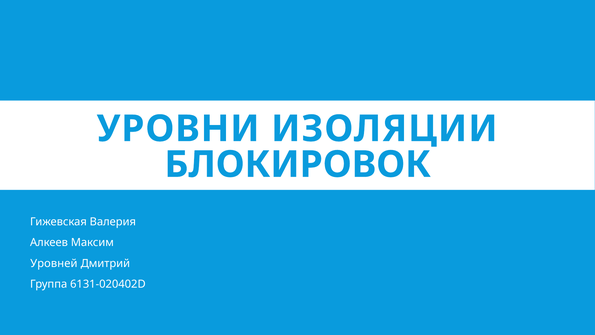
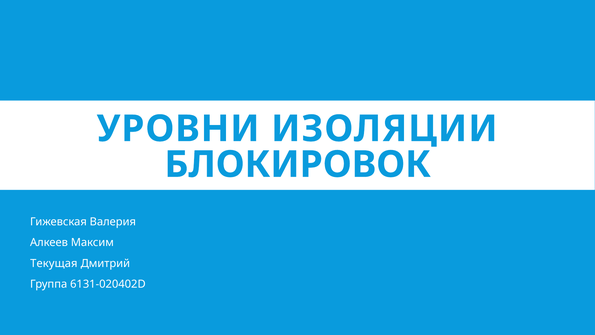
Уровней: Уровней -> Текущая (54, 263)
